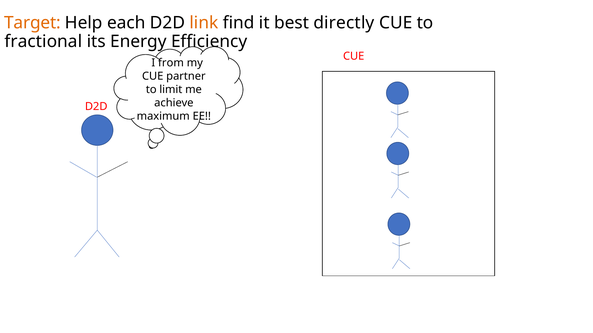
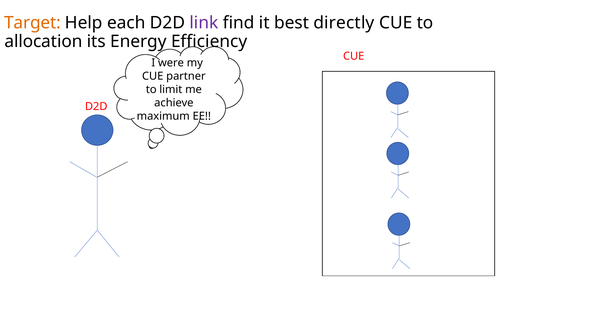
link colour: orange -> purple (204, 23)
fractional: fractional -> allocation (43, 41)
from: from -> were (171, 63)
